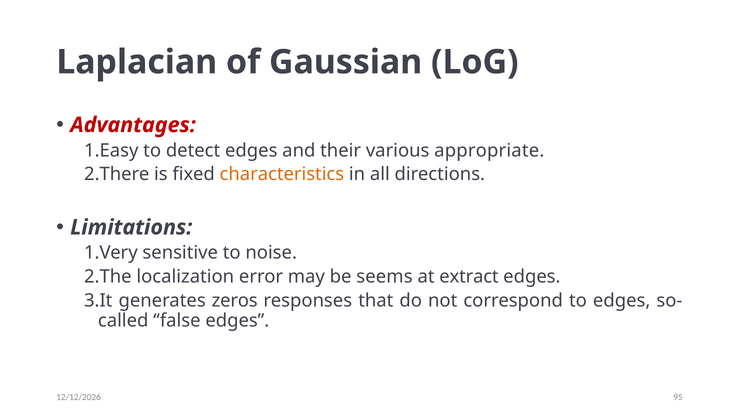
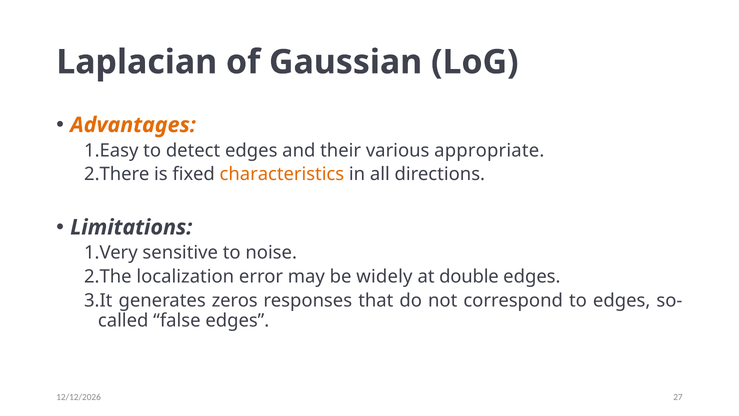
Advantages colour: red -> orange (133, 125)
seems: seems -> widely (384, 276)
extract: extract -> double (469, 276)
95: 95 -> 27 (678, 397)
